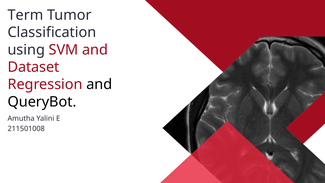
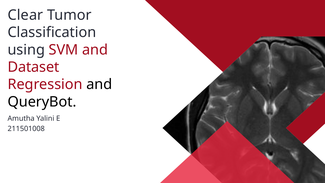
Term: Term -> Clear (25, 15)
